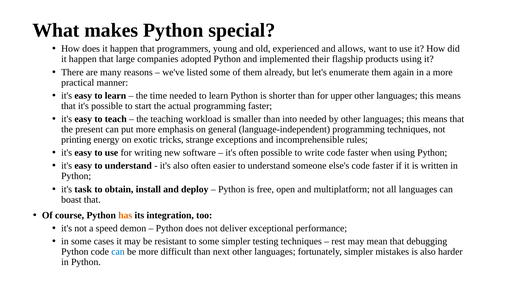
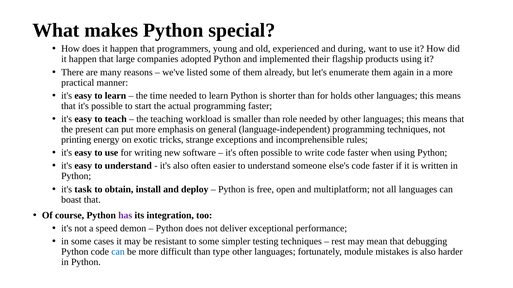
allows: allows -> during (352, 49)
upper: upper -> holds (341, 96)
into: into -> role (290, 119)
has colour: orange -> purple (125, 216)
next: next -> type (221, 252)
fortunately simpler: simpler -> module (359, 252)
